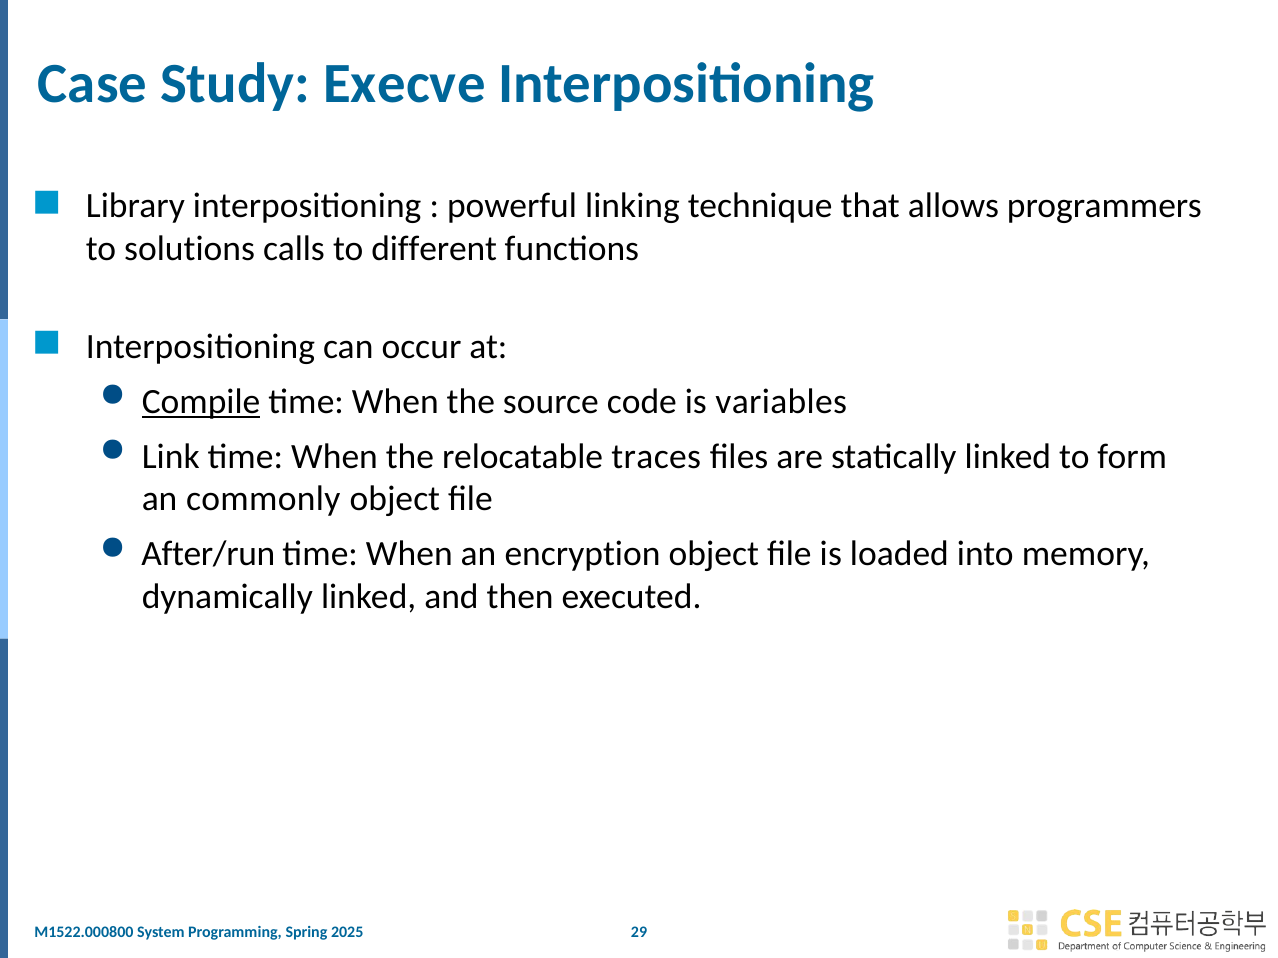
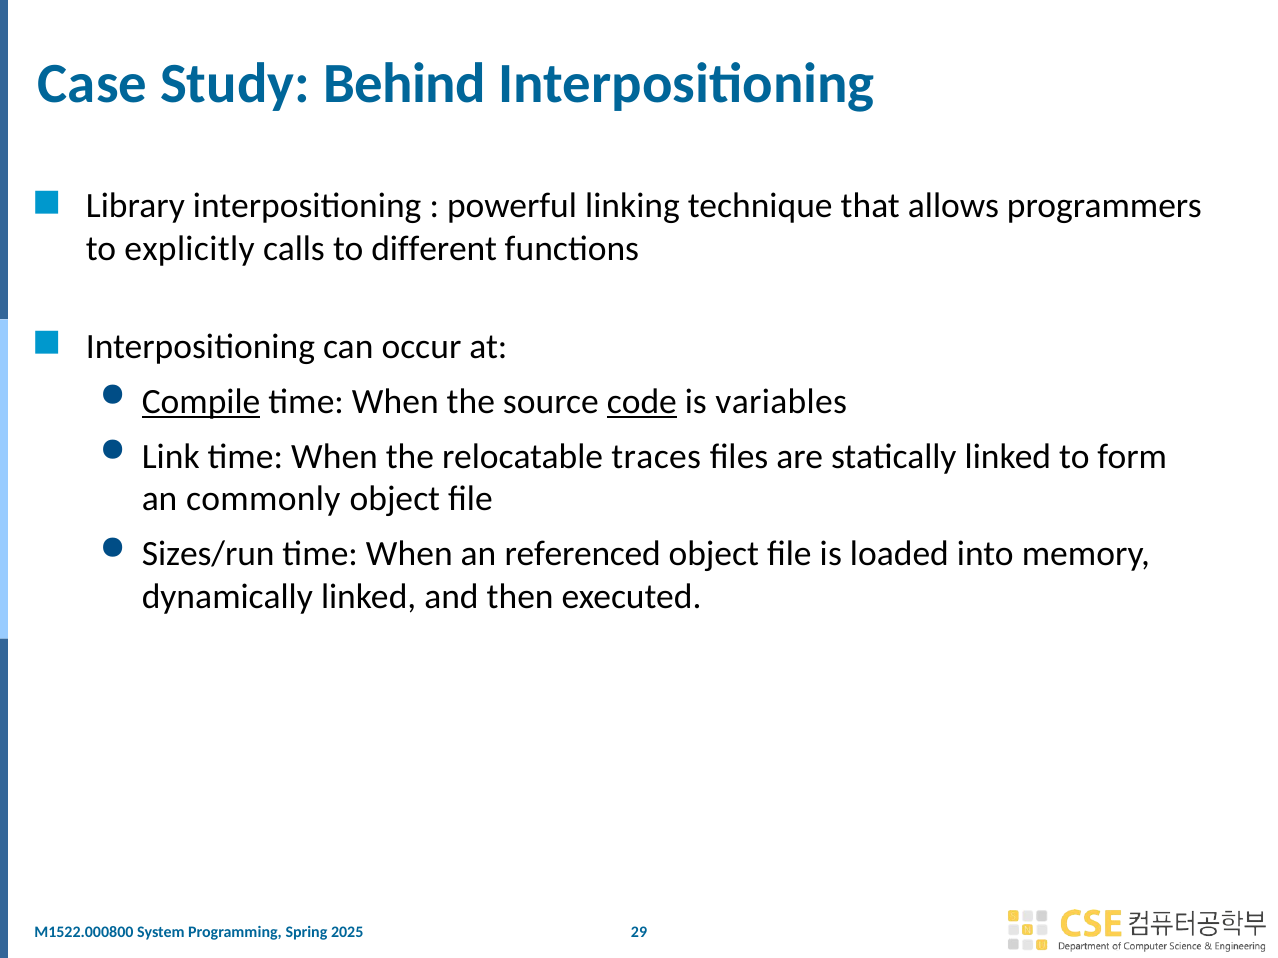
Execve: Execve -> Behind (405, 84)
solutions: solutions -> explicitly (189, 249)
code underline: none -> present (642, 402)
After/run: After/run -> Sizes/run (208, 554)
encryption: encryption -> referenced (583, 554)
